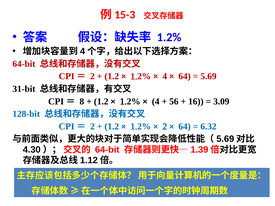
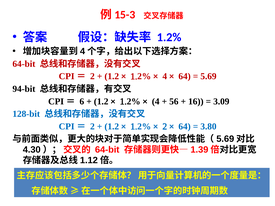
31-bit: 31-bit -> 94-bit (24, 89)
8: 8 -> 6 (82, 102)
6.32: 6.32 -> 3.80 (208, 127)
